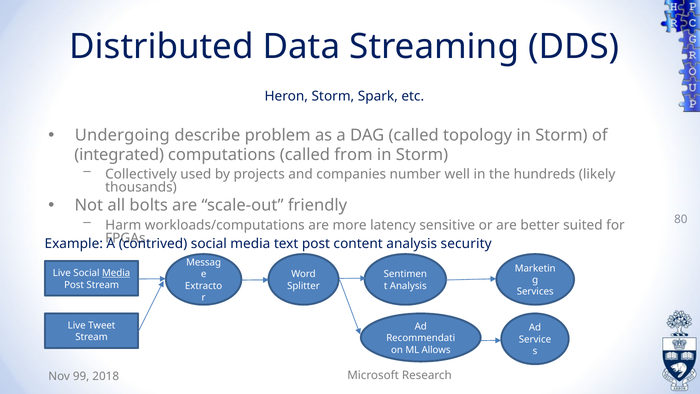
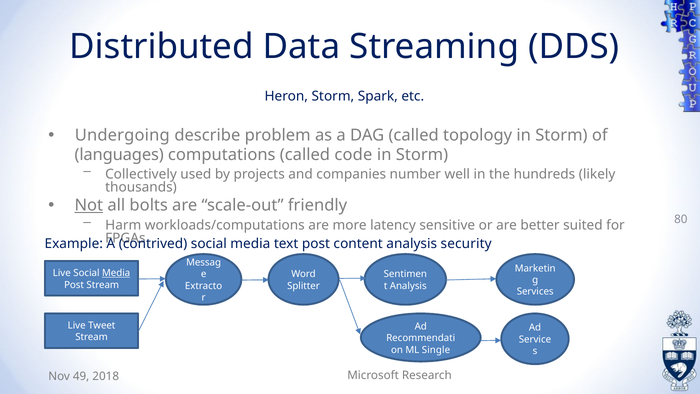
integrated: integrated -> languages (119, 154)
from: from -> code (353, 154)
Not underline: none -> present (89, 205)
Allows: Allows -> Single (436, 350)
99: 99 -> 49 (81, 376)
